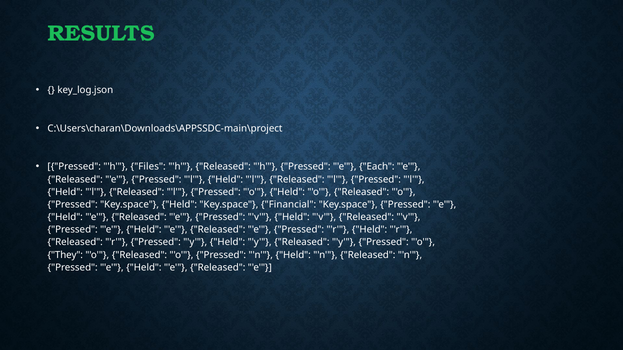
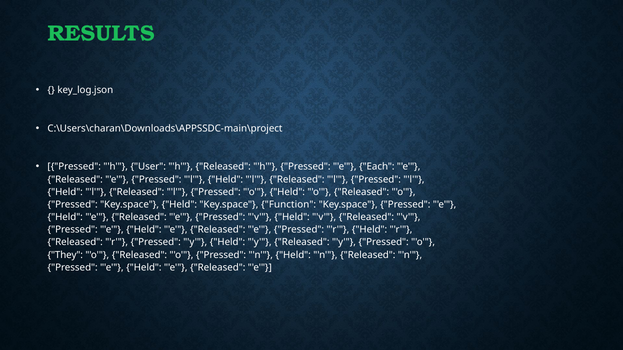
Files: Files -> User (148, 167)
Financial: Financial -> Function (289, 205)
